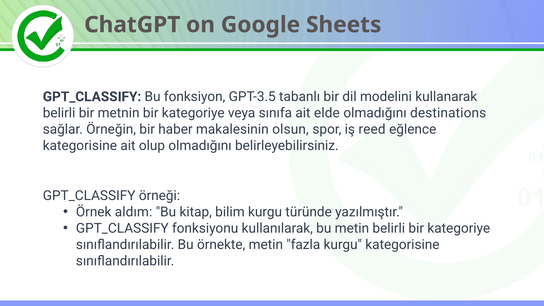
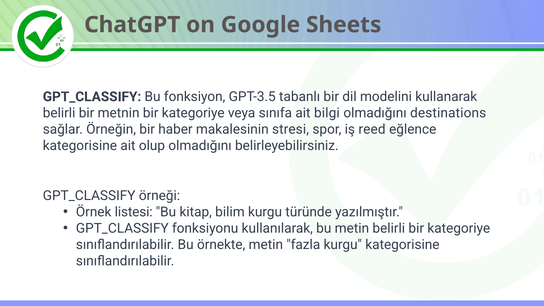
elde: elde -> bilgi (327, 113)
olsun: olsun -> stresi (290, 129)
aldım: aldım -> listesi (134, 212)
